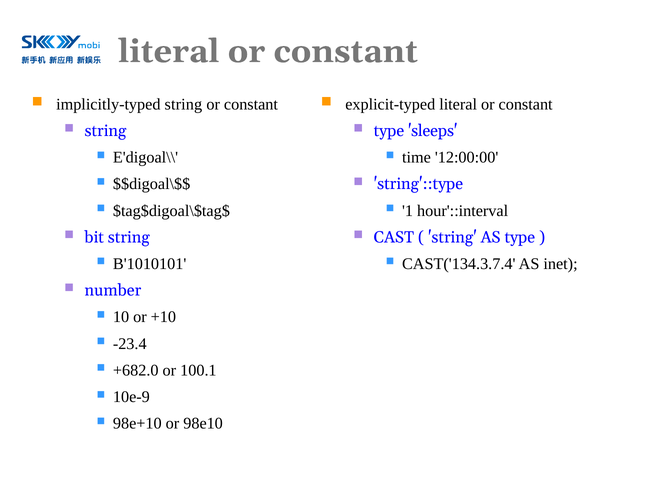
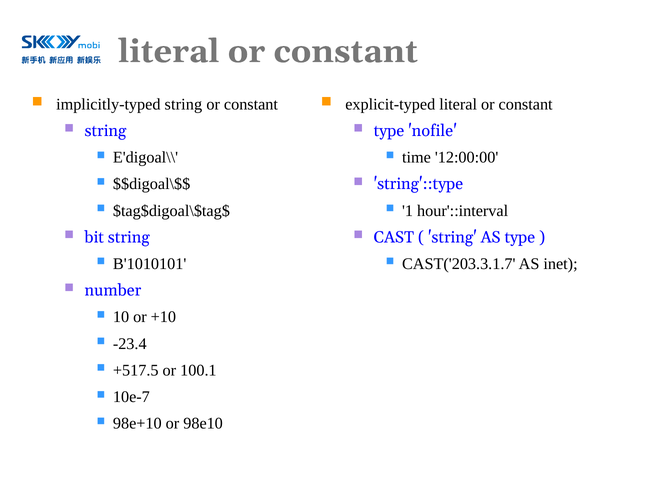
sleeps: sleeps -> nofile (432, 131)
CAST('134.3.7.4: CAST('134.3.7.4 -> CAST('203.3.1.7 (459, 264)
+682.0: +682.0 -> +517.5 (136, 370)
10e-9: 10e-9 -> 10e-7 (131, 397)
